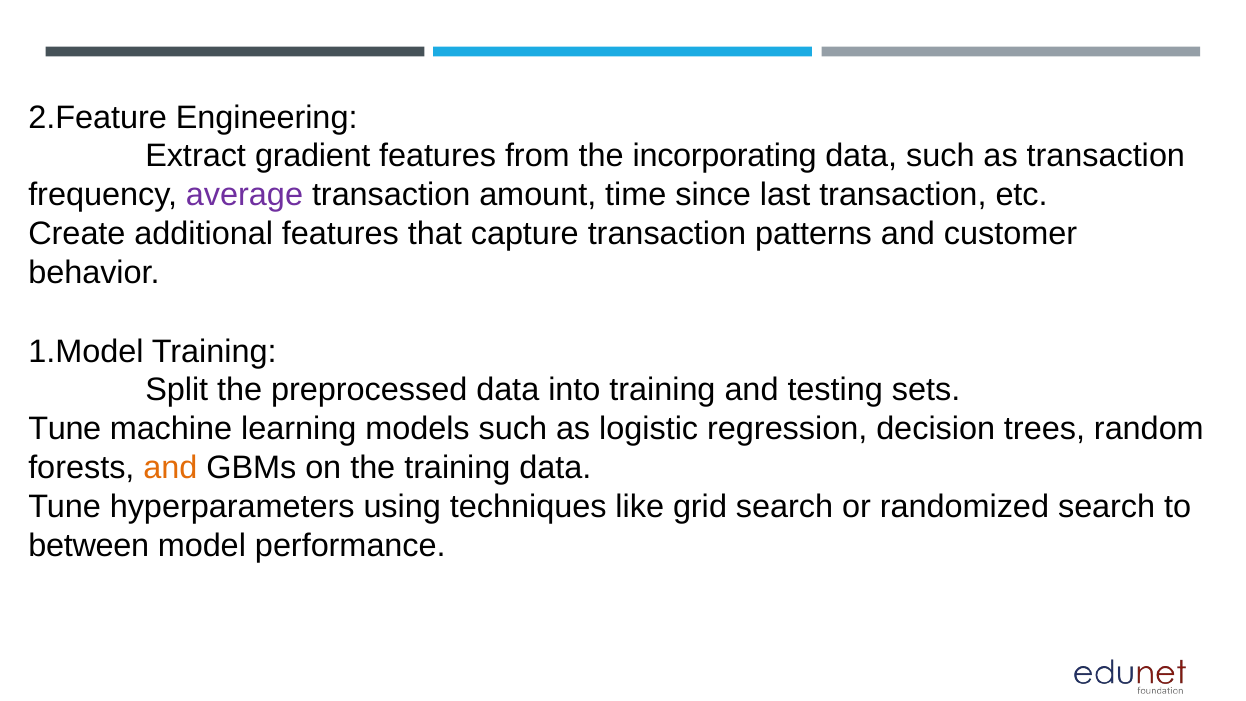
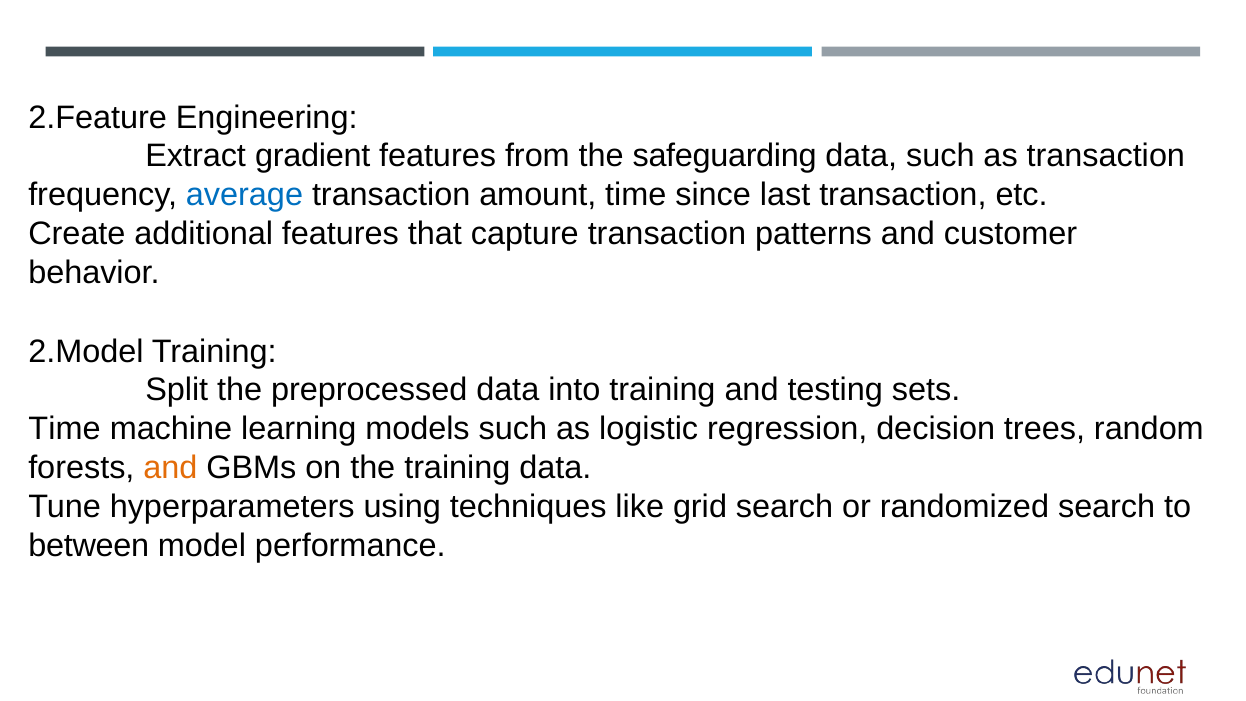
incorporating: incorporating -> safeguarding (725, 156)
average colour: purple -> blue (245, 195)
1.Model: 1.Model -> 2.Model (86, 351)
Tune: Tune -> Time (65, 429)
